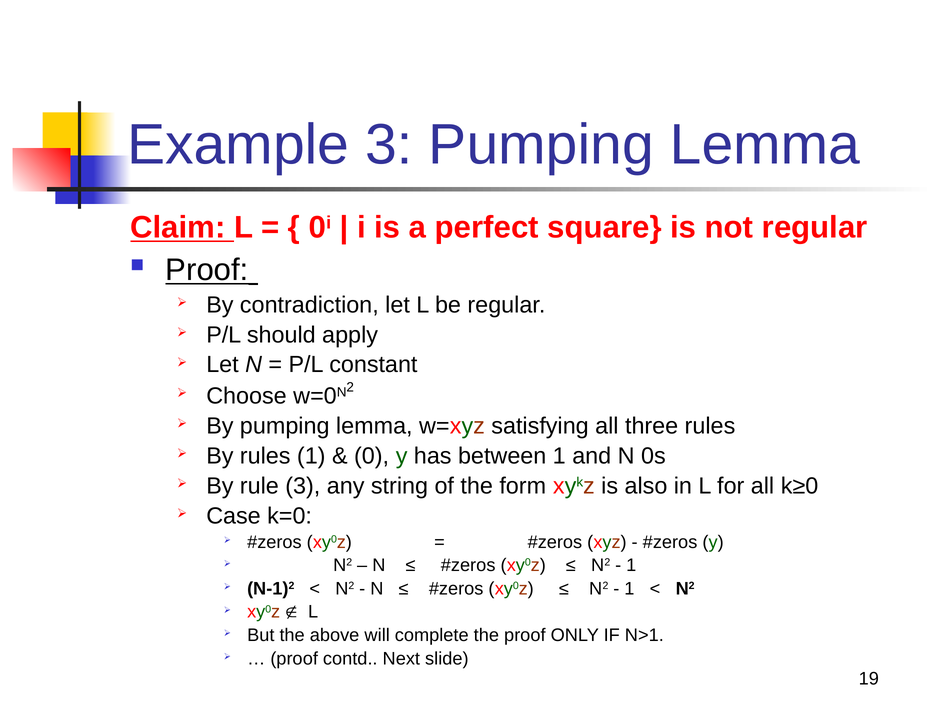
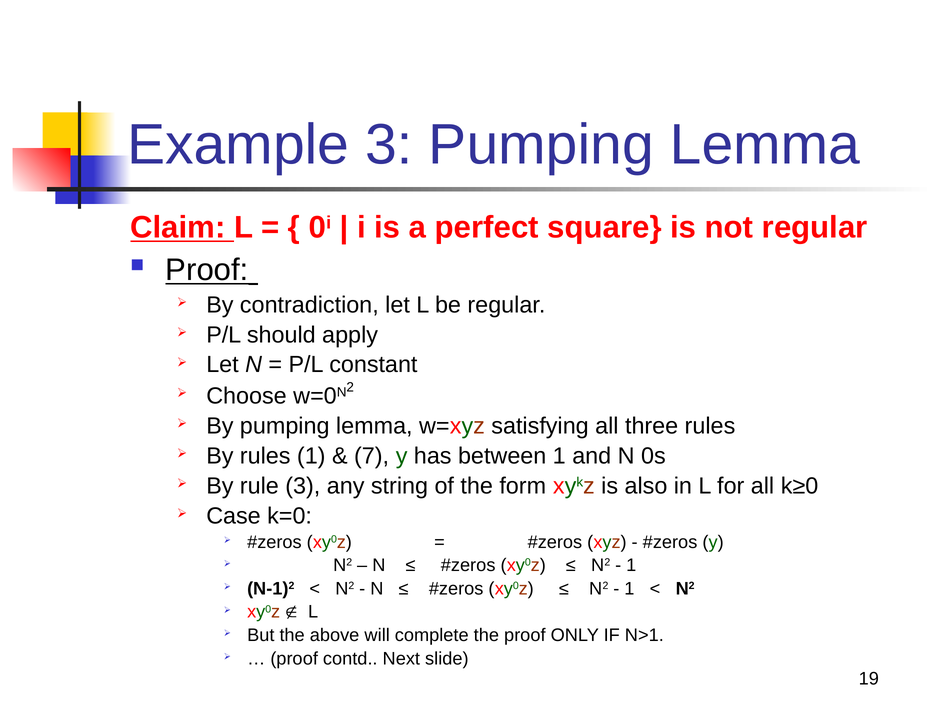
0: 0 -> 7 (372, 456)
